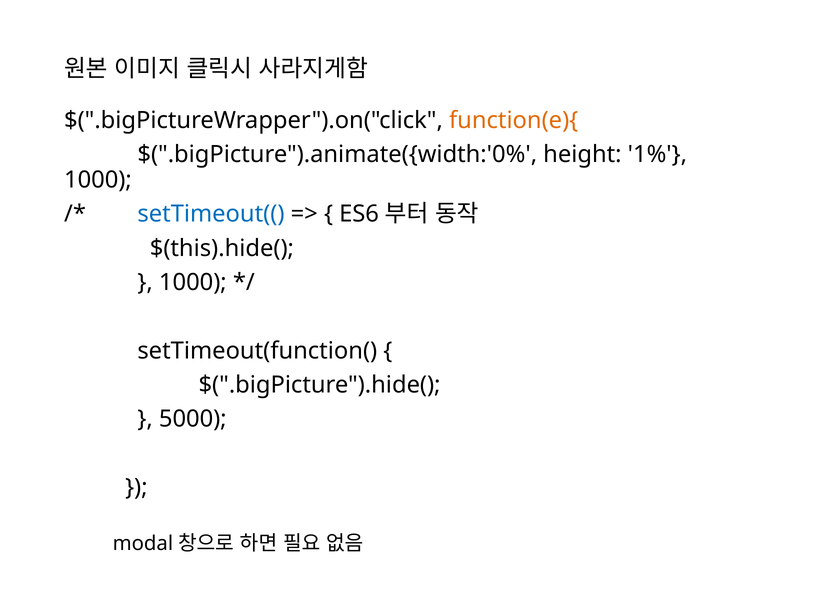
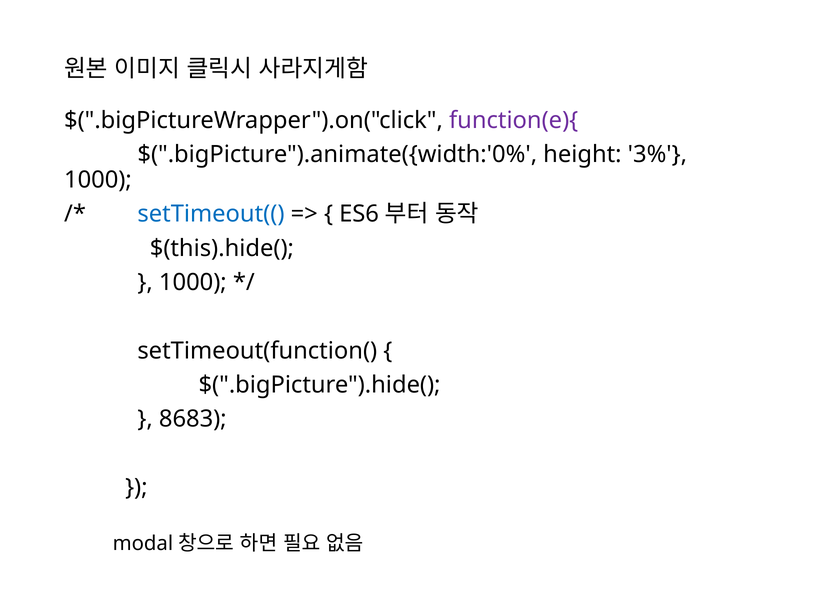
function(e){ colour: orange -> purple (514, 120)
1%: 1% -> 3% (657, 154)
5000: 5000 -> 8683 (193, 419)
